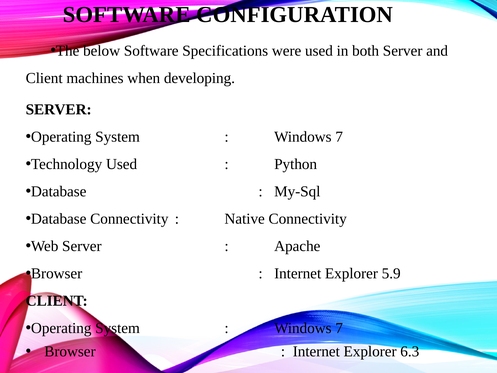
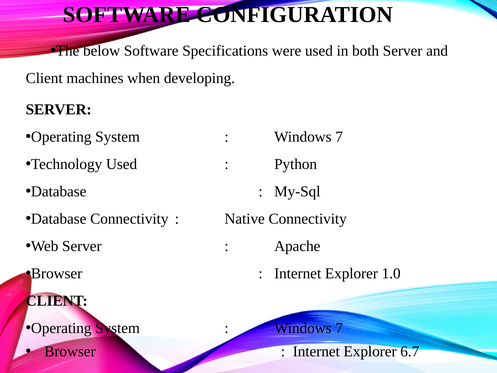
5.9: 5.9 -> 1.0 (391, 273)
6.3: 6.3 -> 6.7 (410, 351)
